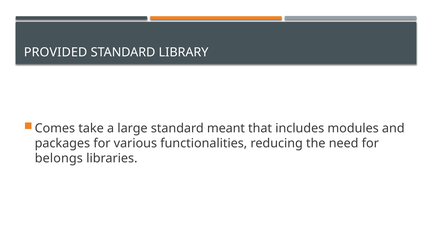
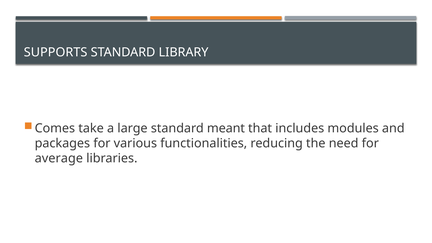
PROVIDED: PROVIDED -> SUPPORTS (56, 52)
belongs: belongs -> average (59, 158)
